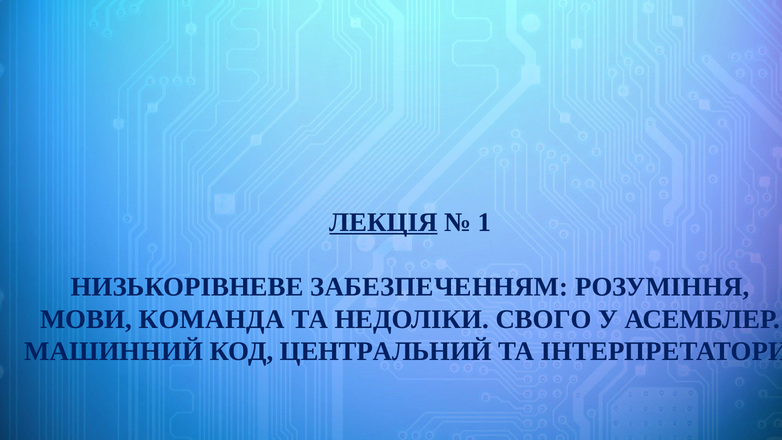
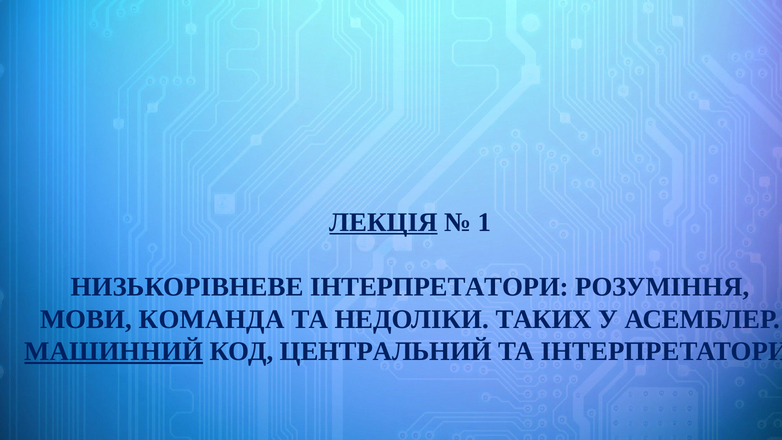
НИЗЬКОРІВНЕВЕ ЗАБЕЗПЕЧЕННЯМ: ЗАБЕЗПЕЧЕННЯМ -> ІНТЕРПРЕТАТОРИ (440, 287)
СВОГО: СВОГО -> ТАКИХ (544, 319)
МАШИННИЙ underline: none -> present (114, 351)
